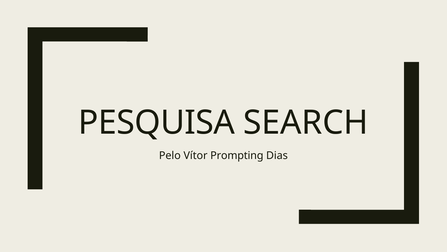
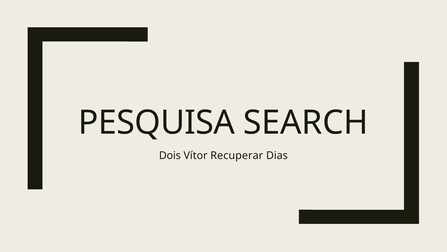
Pelo: Pelo -> Dois (170, 155)
Prompting: Prompting -> Recuperar (237, 155)
